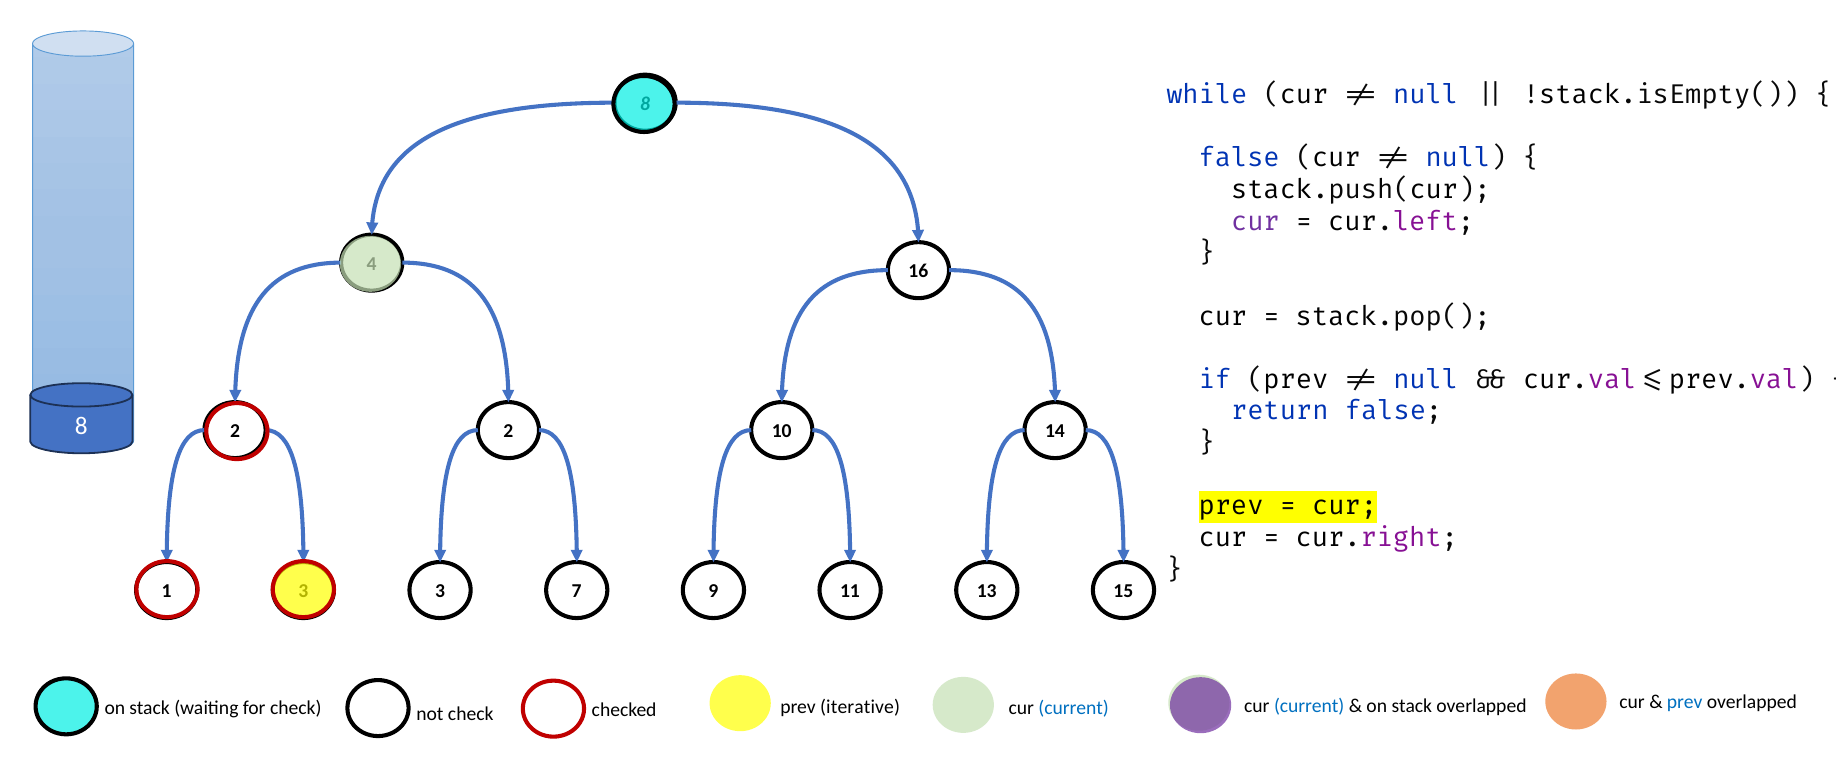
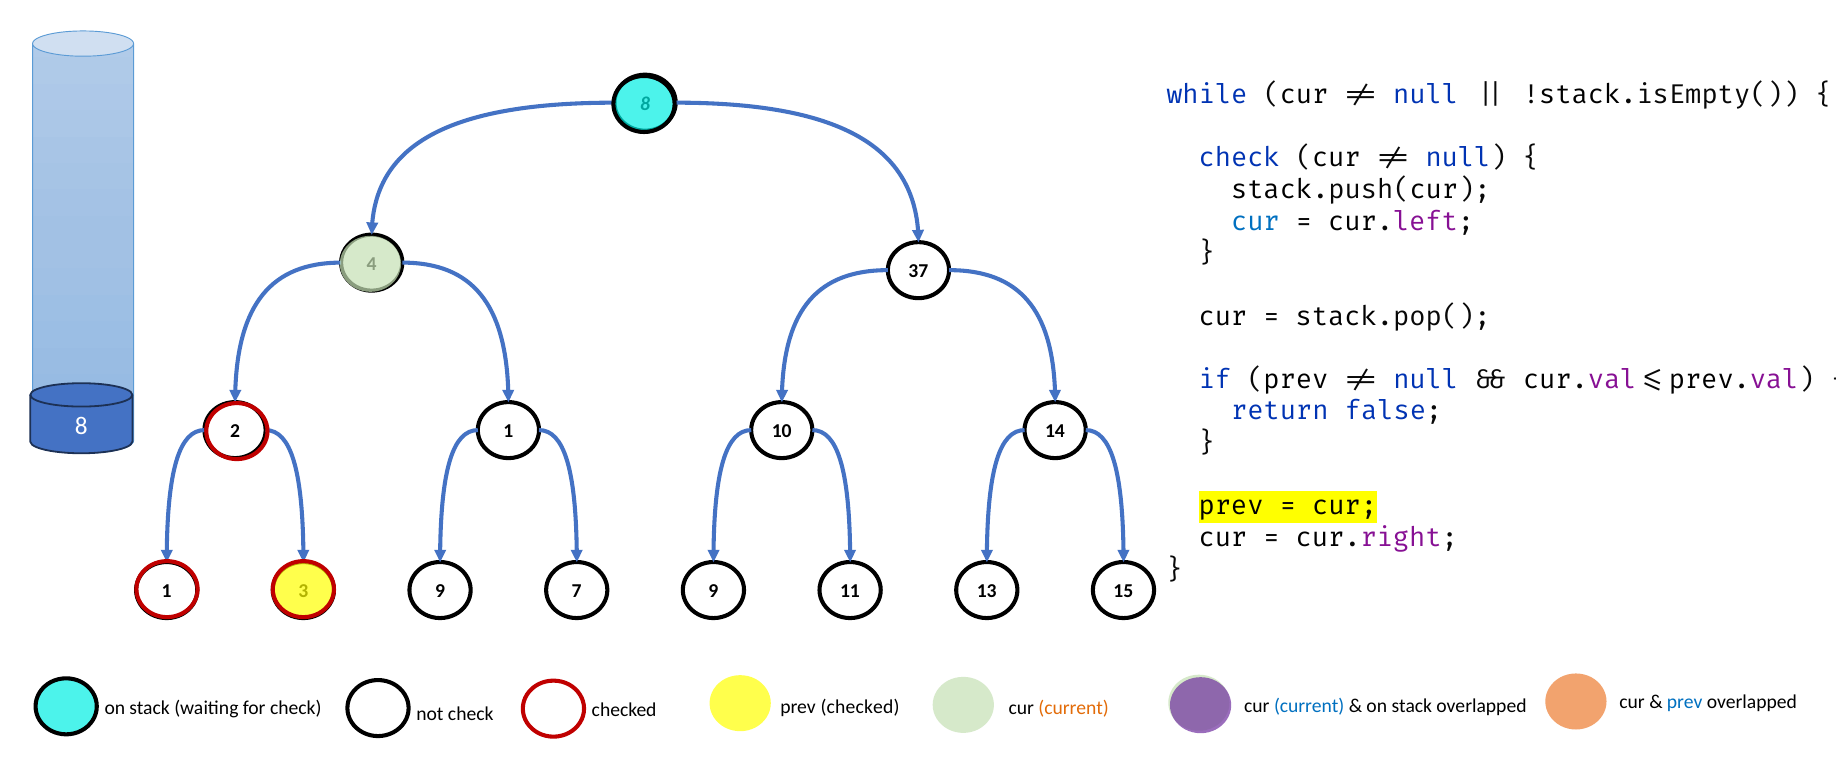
false: false -> check (1239, 158)
cur colour: purple -> blue (1255, 221)
16: 16 -> 37 (918, 271)
2 2: 2 -> 1 (508, 431)
3: 3 -> 9 (440, 591)
prev iterative: iterative -> checked (860, 707)
current colour: blue -> orange (1074, 708)
